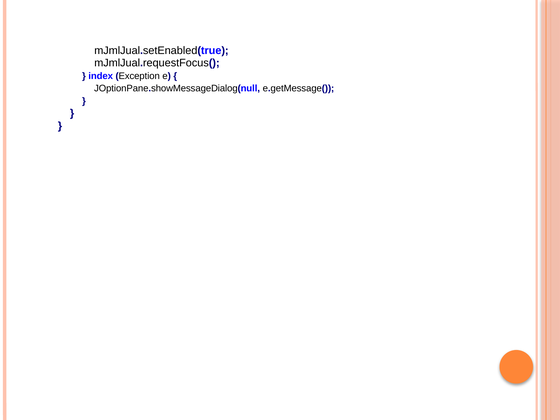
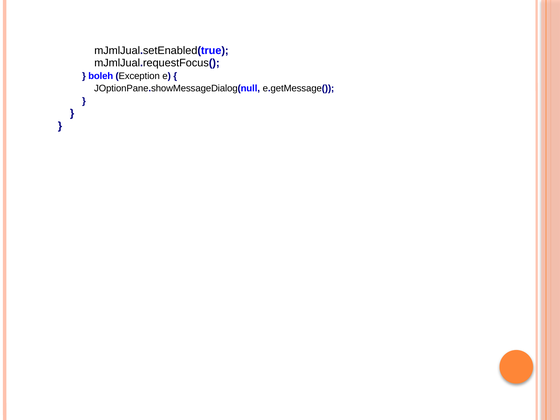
index: index -> boleh (101, 76)
